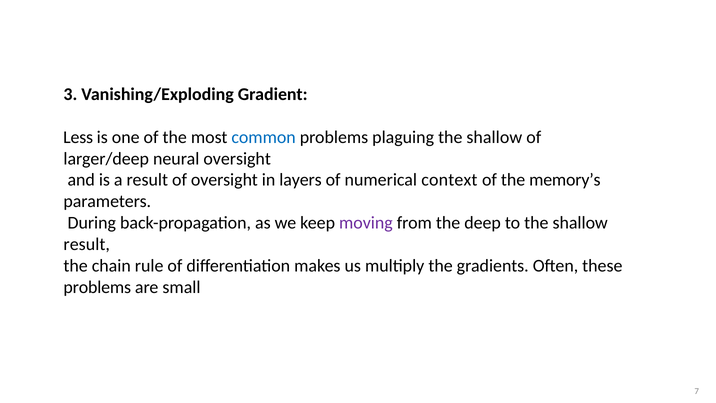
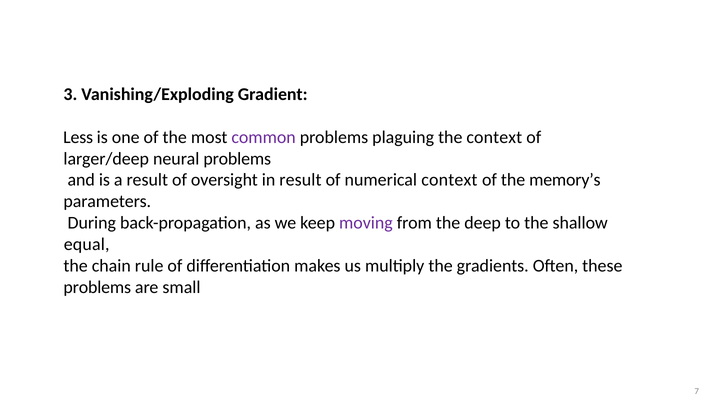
common colour: blue -> purple (264, 137)
plaguing the shallow: shallow -> context (494, 137)
neural oversight: oversight -> problems (237, 158)
in layers: layers -> result (300, 180)
result: result -> equal (87, 244)
